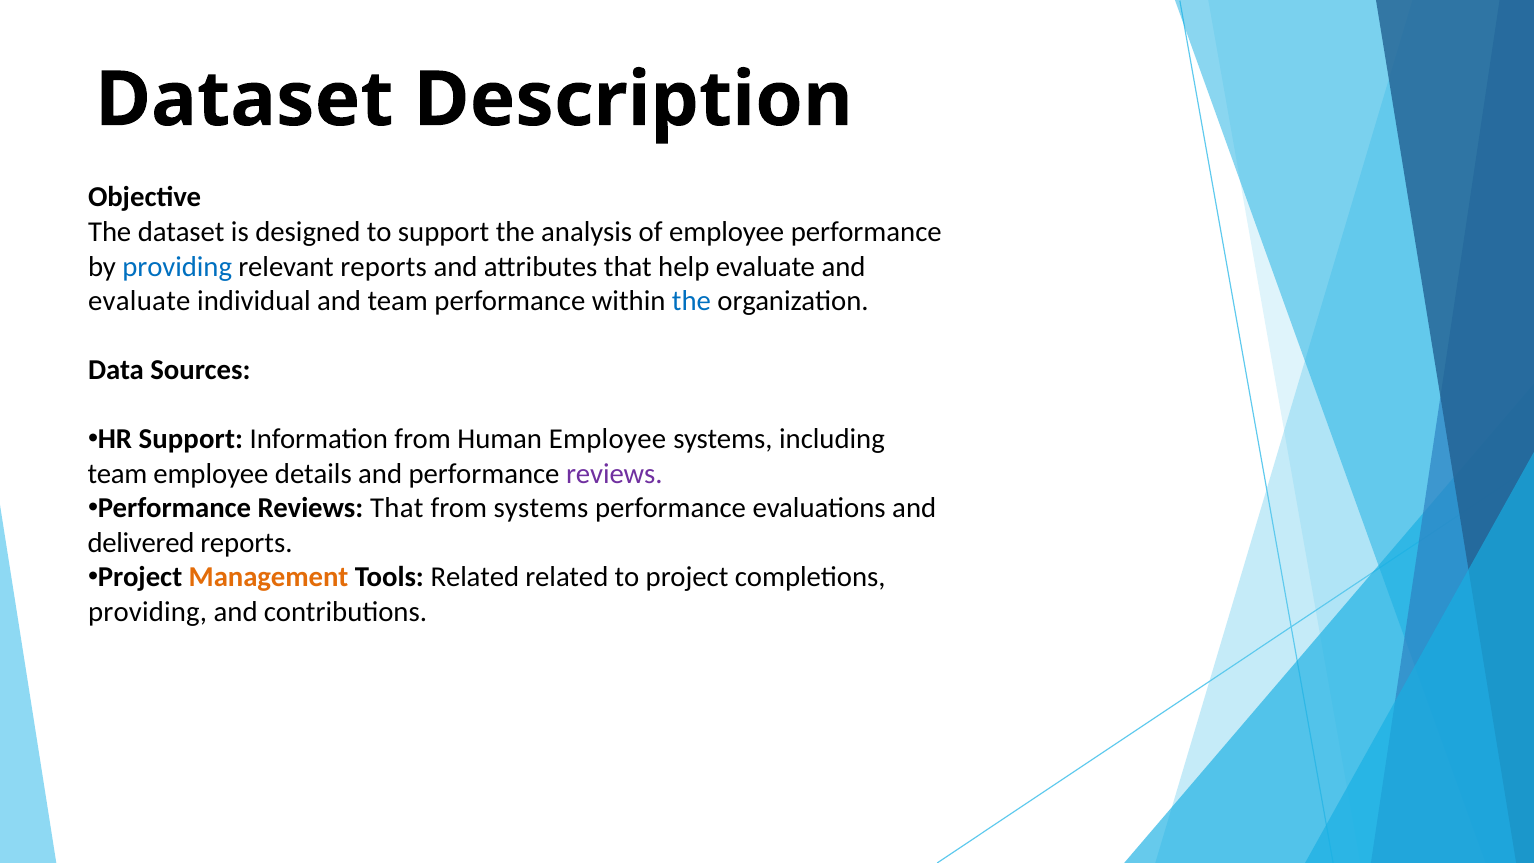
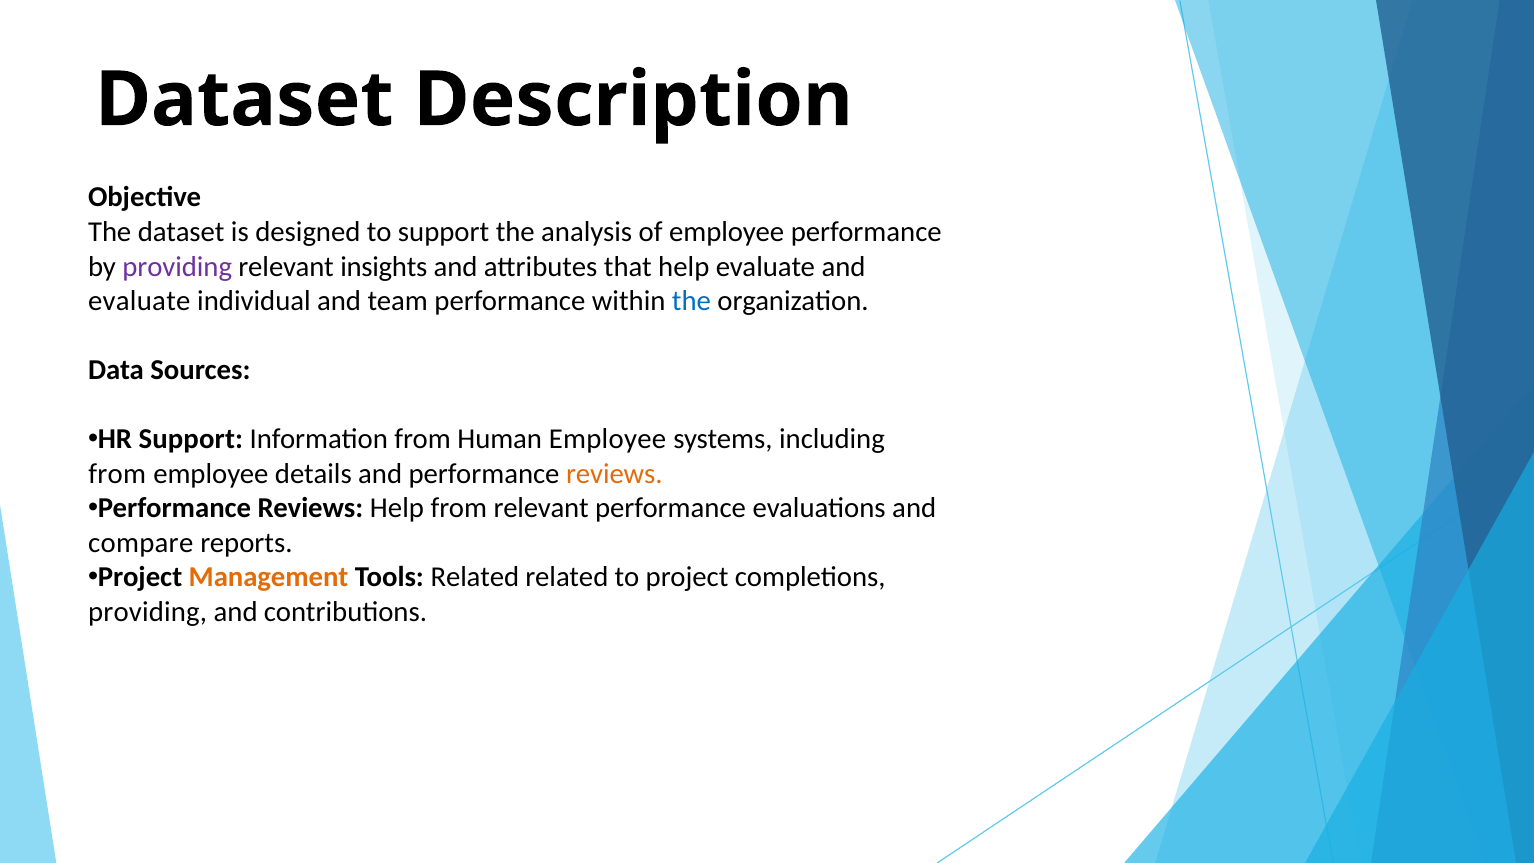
providing colour: blue -> purple (177, 266)
relevant reports: reports -> insights (384, 266)
team: team -> from (117, 474)
reviews colour: purple -> orange (614, 474)
Reviews That: That -> Help (397, 508)
from systems: systems -> relevant (541, 508)
delivered: delivered -> compare (141, 543)
